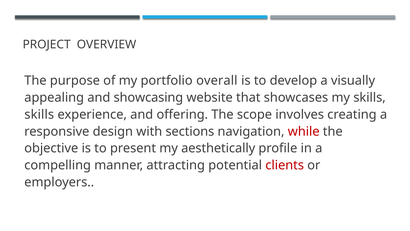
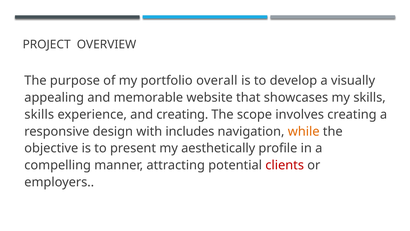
showcasing: showcasing -> memorable (148, 97)
and offering: offering -> creating (182, 114)
sections: sections -> includes (190, 131)
while colour: red -> orange (304, 131)
